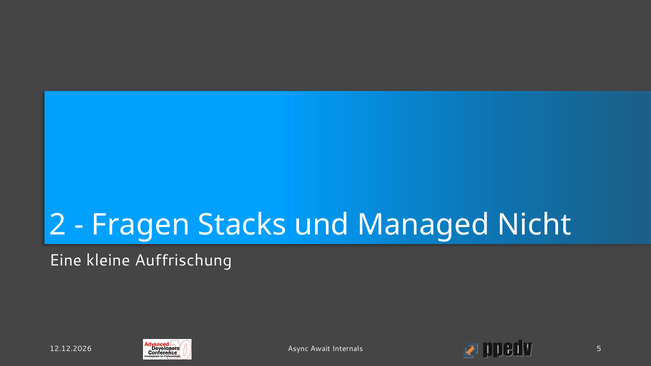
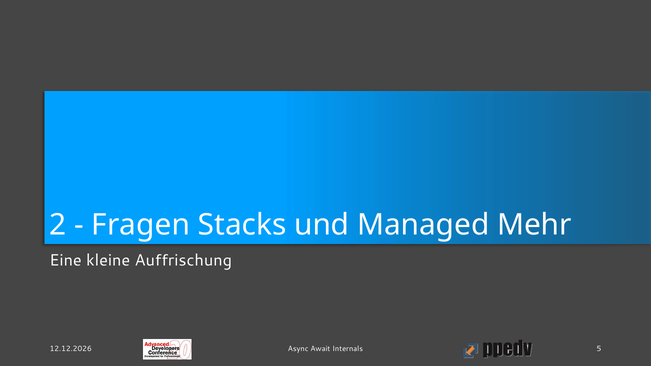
Nicht: Nicht -> Mehr (534, 225)
